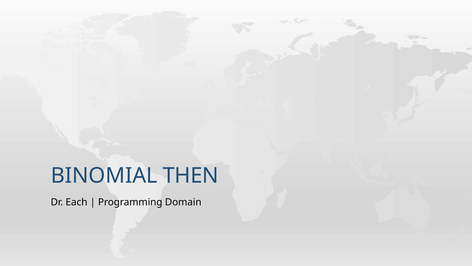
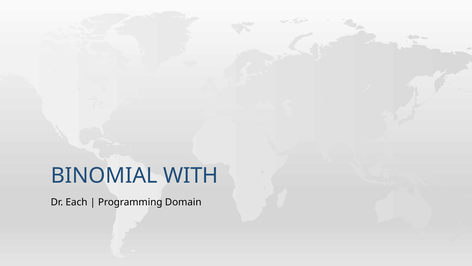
THEN: THEN -> WITH (191, 175)
